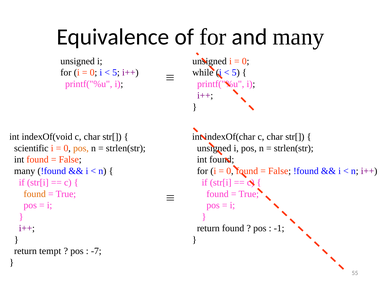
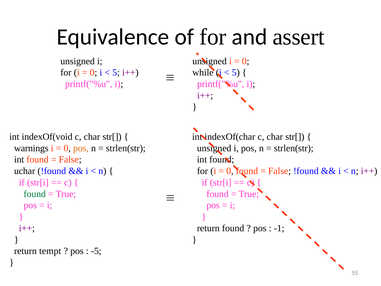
and many: many -> assert (299, 37)
scientific: scientific -> warnings (31, 148)
many: many -> uchar (25, 171)
found colour: orange -> green (35, 194)
-7: -7 -> -5 (96, 251)
